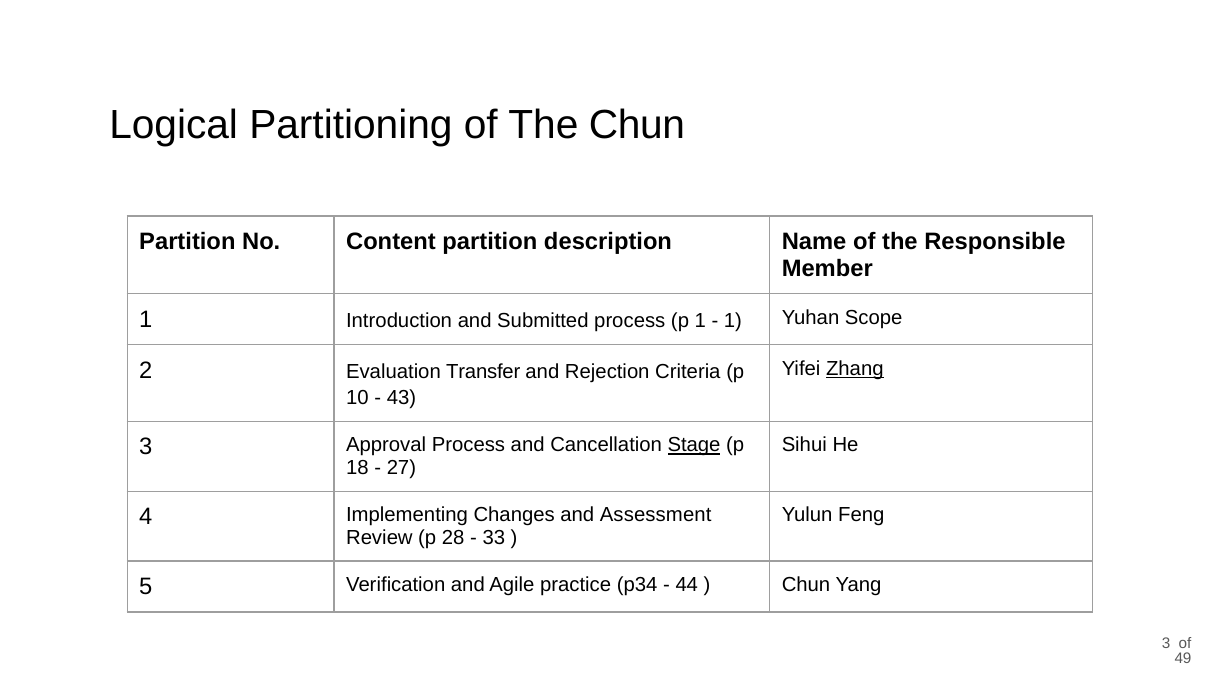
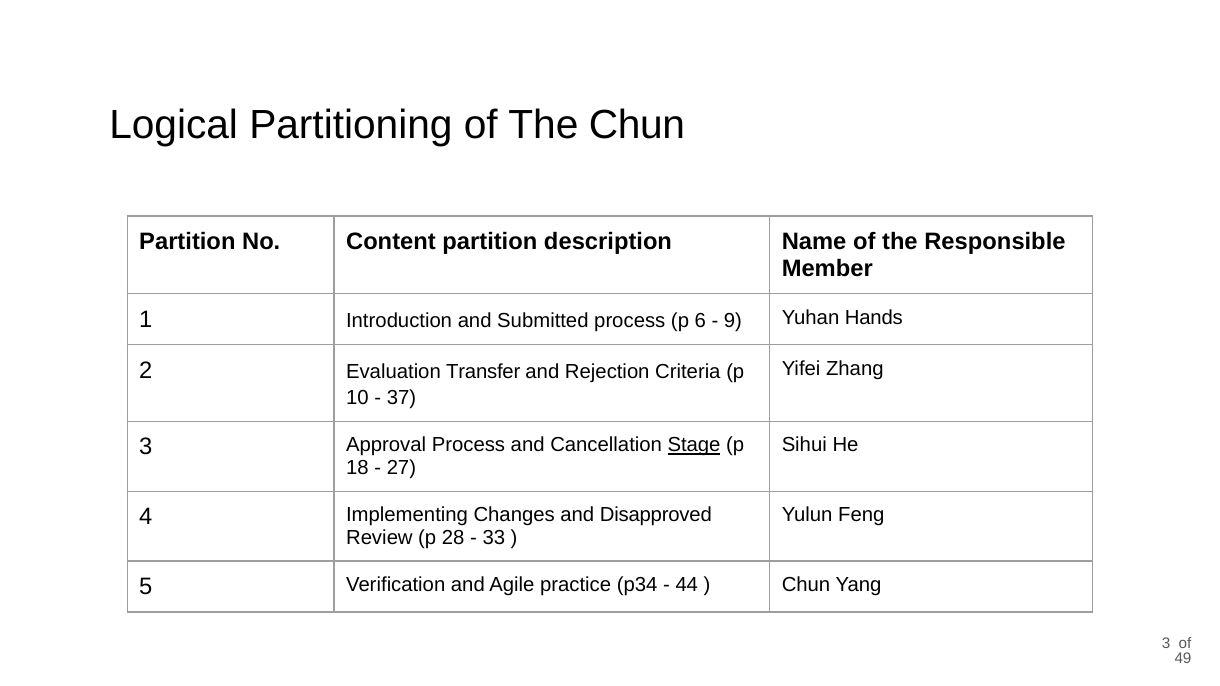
p 1: 1 -> 6 (700, 321)
1: 1 -> 9 (733, 321)
Scope: Scope -> Hands (874, 318)
Zhang underline: present -> none (855, 369)
43: 43 -> 37 (401, 398)
Assessment: Assessment -> Disapproved (656, 515)
